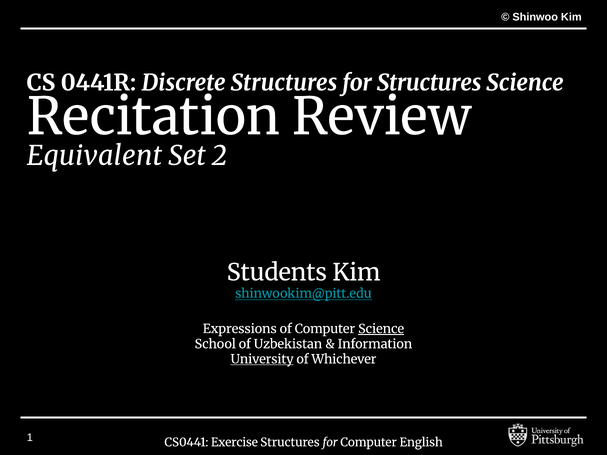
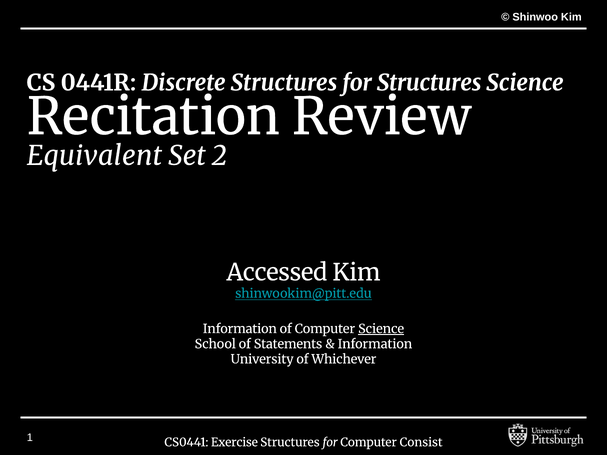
Students: Students -> Accessed (277, 273)
Expressions: Expressions -> Information (240, 329)
Uzbekistan: Uzbekistan -> Statements (288, 344)
University underline: present -> none (262, 359)
English: English -> Consist (421, 443)
